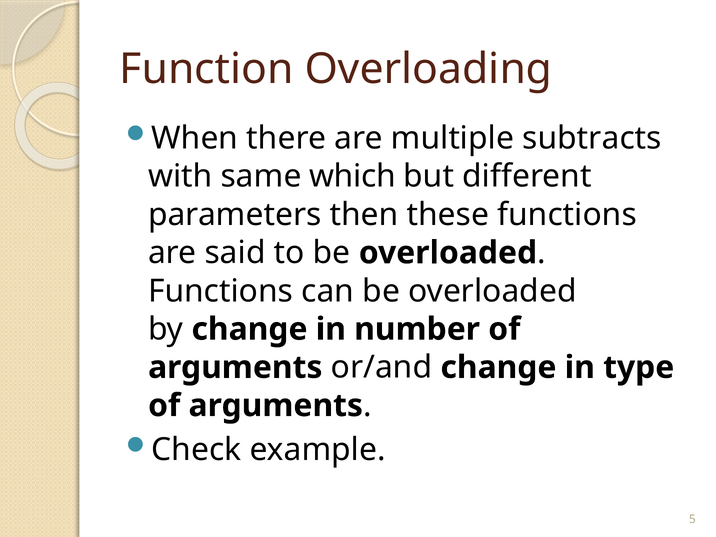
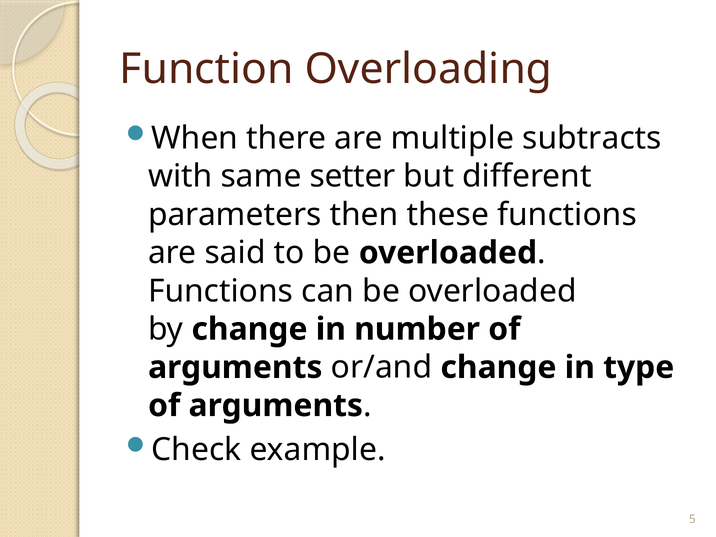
which: which -> setter (353, 176)
